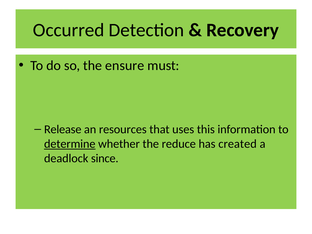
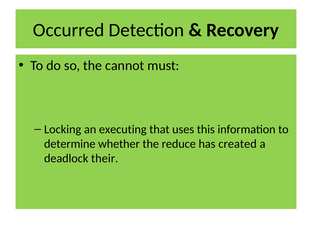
ensure: ensure -> cannot (125, 65)
Release: Release -> Locking (63, 129)
resources: resources -> executing (123, 129)
determine underline: present -> none (70, 144)
since: since -> their (105, 158)
